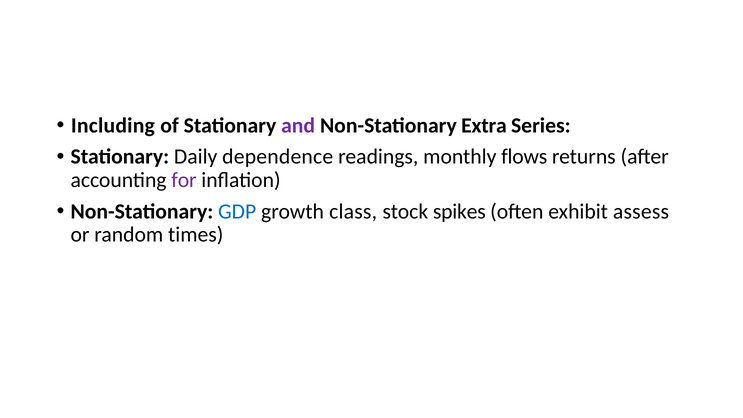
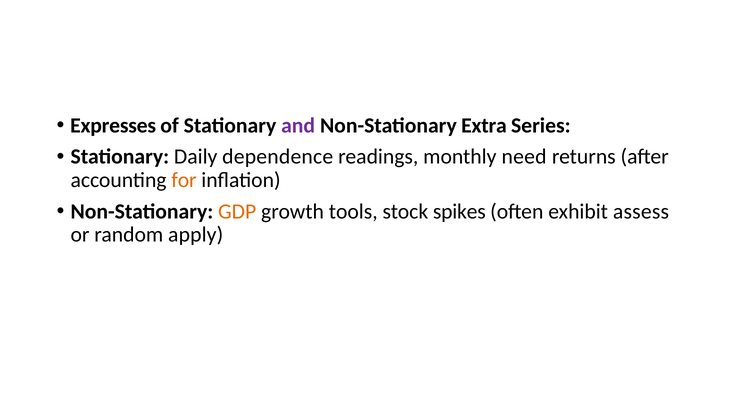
Including: Including -> Expresses (113, 126)
flows: flows -> need (524, 157)
for colour: purple -> orange (184, 180)
GDP colour: blue -> orange (237, 211)
class: class -> tools (353, 211)
times: times -> apply (196, 235)
